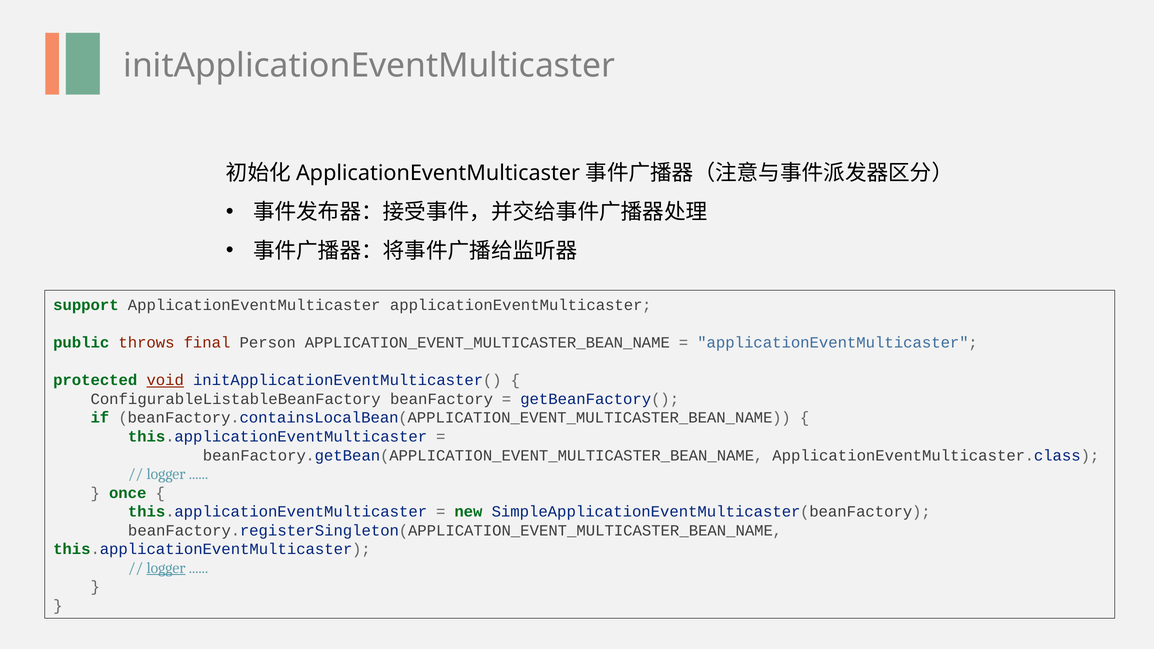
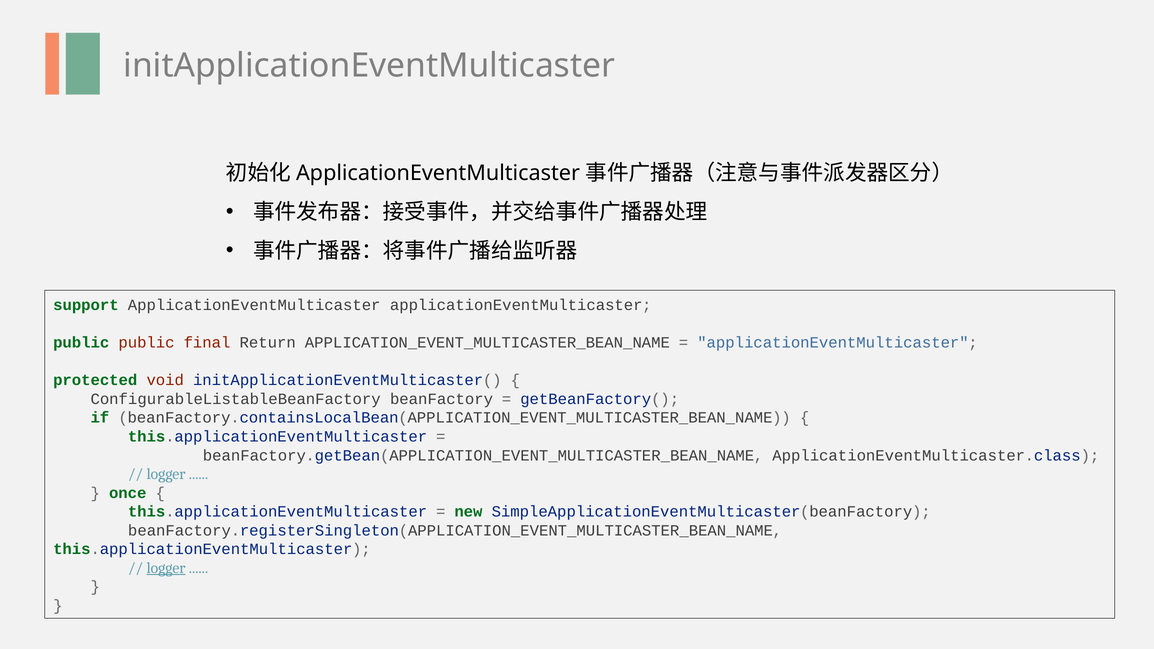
public throws: throws -> public (147, 343)
Person: Person -> Return (268, 343)
void underline: present -> none (165, 380)
